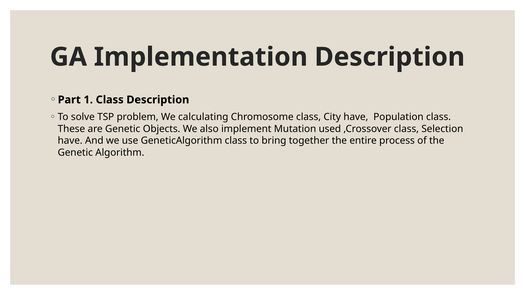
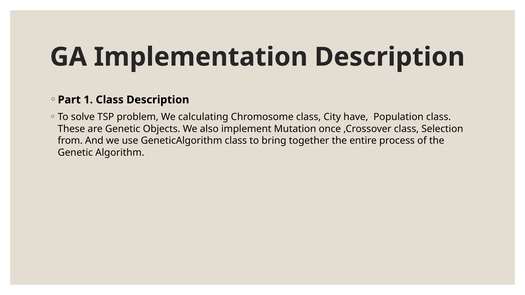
used: used -> once (330, 129)
have: have -> from (70, 141)
